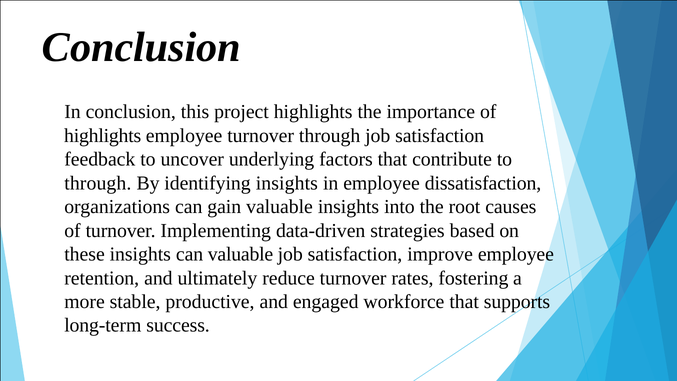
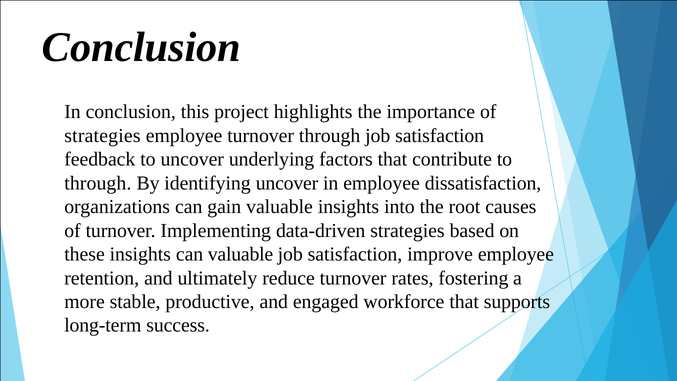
highlights: highlights -> strategies (102, 136)
identifying insights: insights -> uncover (287, 183)
